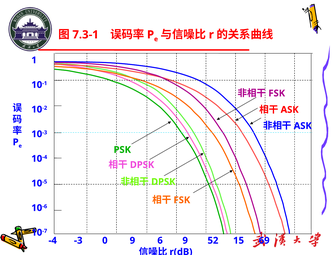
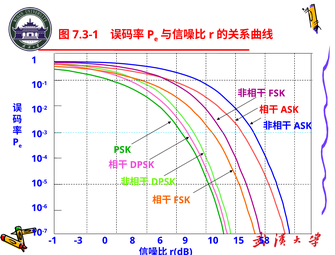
-4: -4 -> -1 (53, 240)
0 9: 9 -> 8 (132, 240)
52: 52 -> 10 (213, 240)
69: 69 -> 58 (264, 240)
